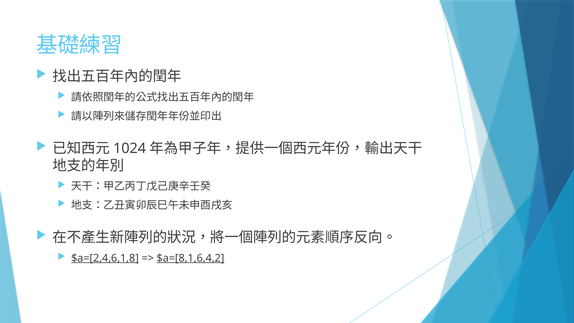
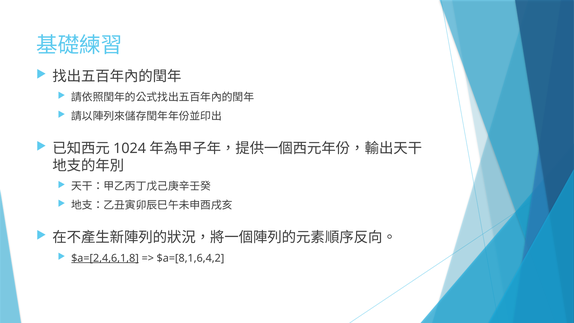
$a=[8,1,6,4,2 underline: present -> none (191, 258)
